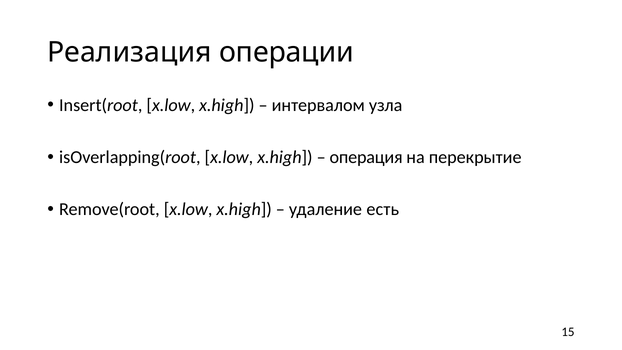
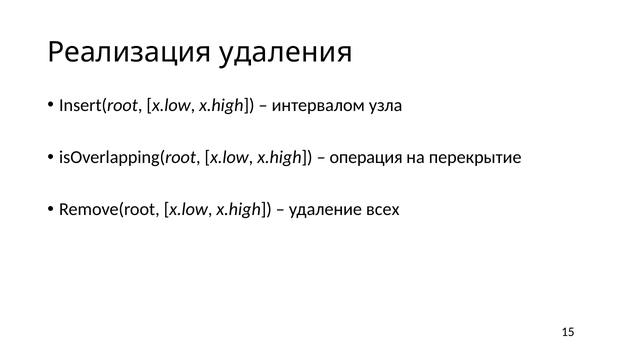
операции: операции -> удаления (286, 52)
есть: есть -> всех (383, 209)
